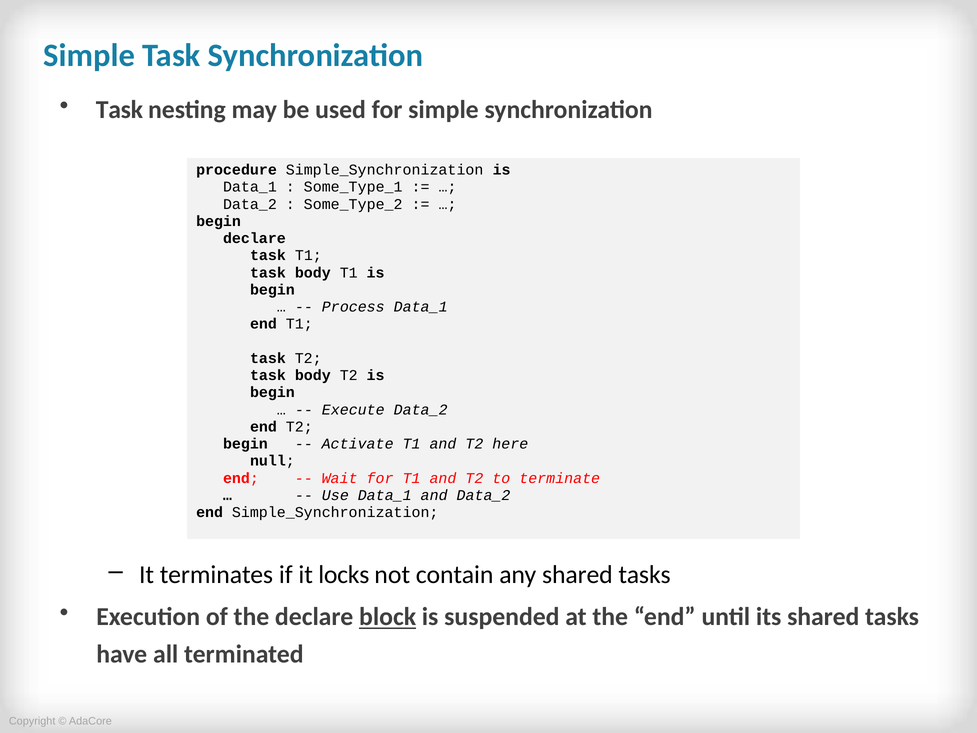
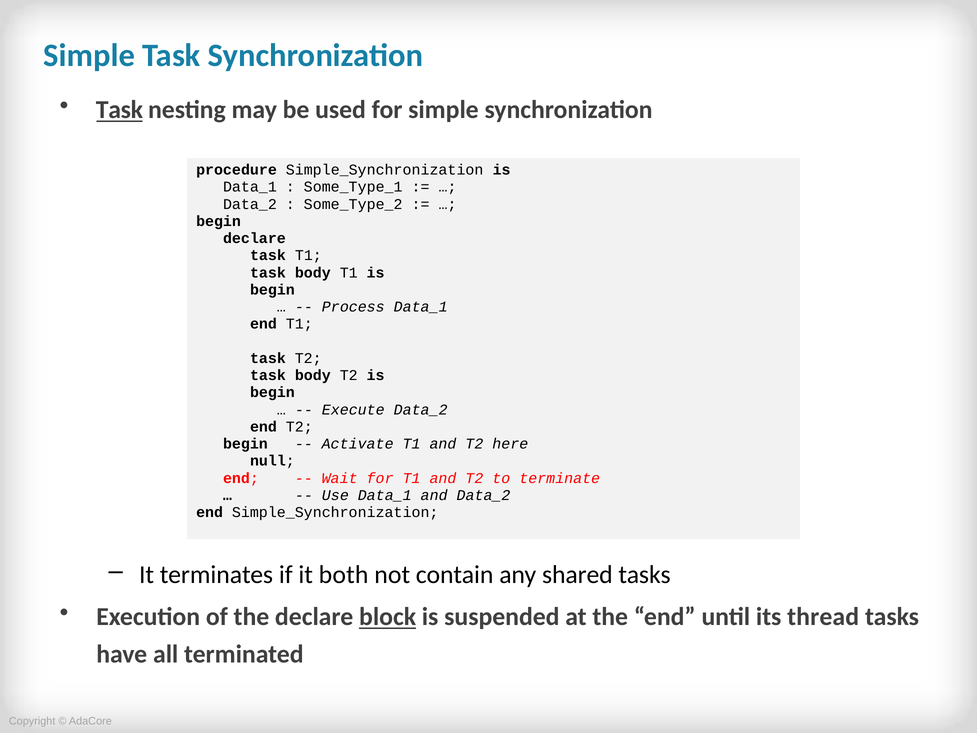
Task underline: none -> present (119, 110)
locks: locks -> both (344, 575)
its shared: shared -> thread (823, 617)
